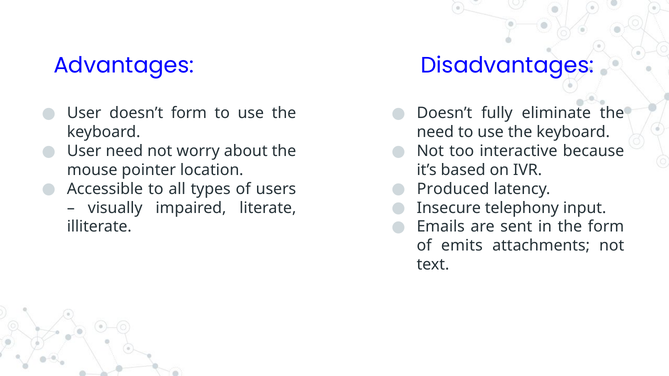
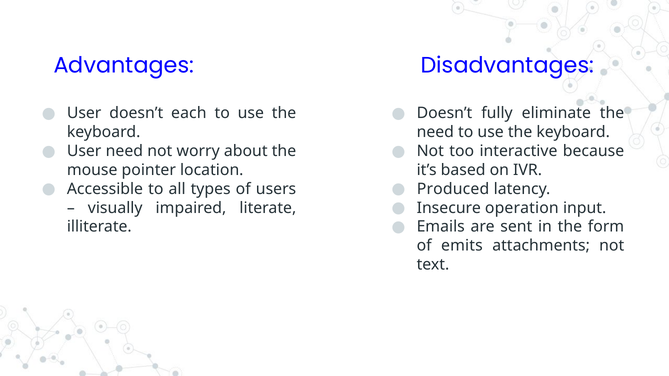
doesn’t form: form -> each (189, 113)
telephony: telephony -> operation (522, 208)
